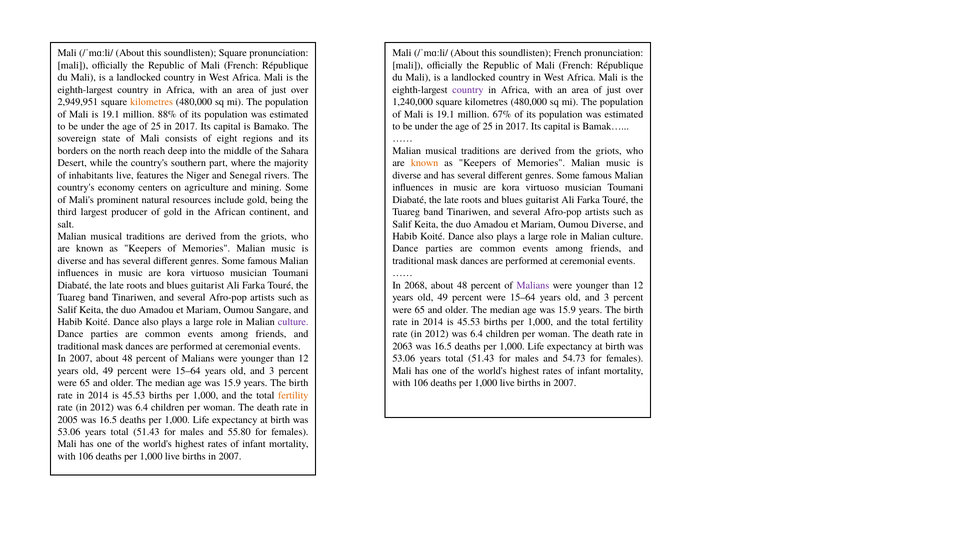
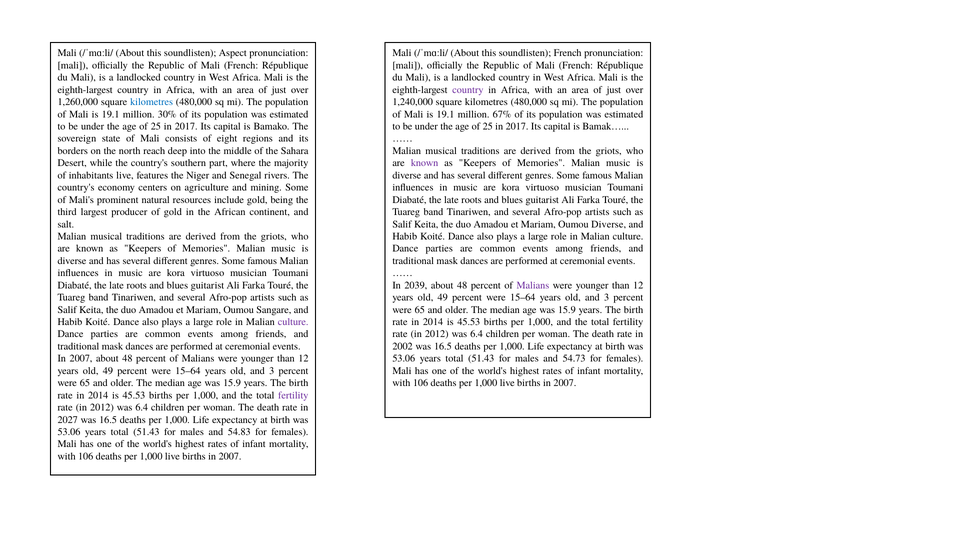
soundlisten Square: Square -> Aspect (233, 53)
2,949,951: 2,949,951 -> 1,260,000 (78, 102)
kilometres colour: orange -> blue (152, 102)
88%: 88% -> 30% (167, 114)
known colour: orange -> purple (425, 163)
2068: 2068 -> 2039 (416, 286)
2063: 2063 -> 2002 (403, 347)
fertility colour: orange -> purple (293, 396)
2005: 2005 -> 2027 (68, 420)
55.80: 55.80 -> 54.83 (239, 432)
